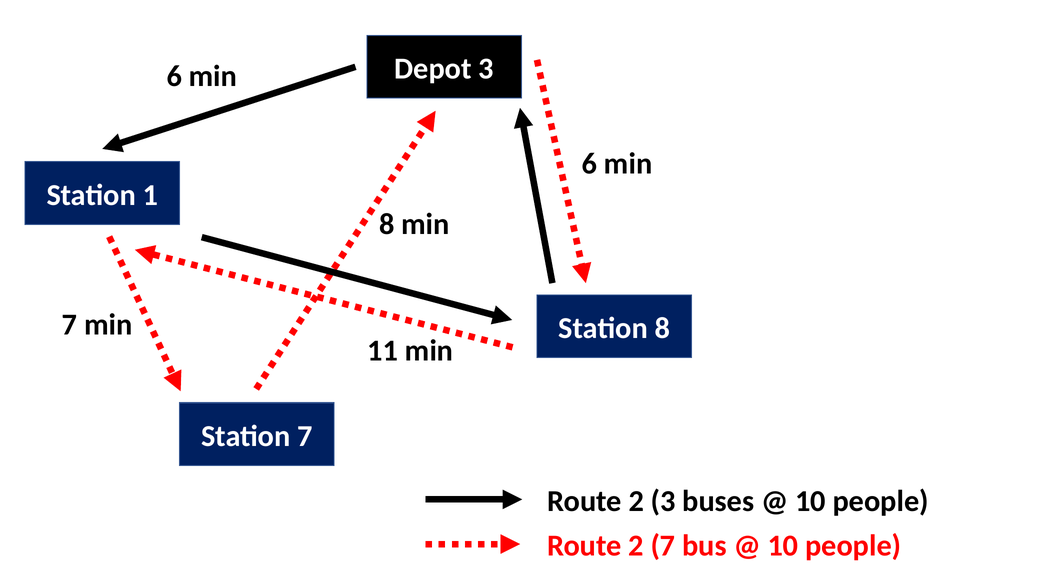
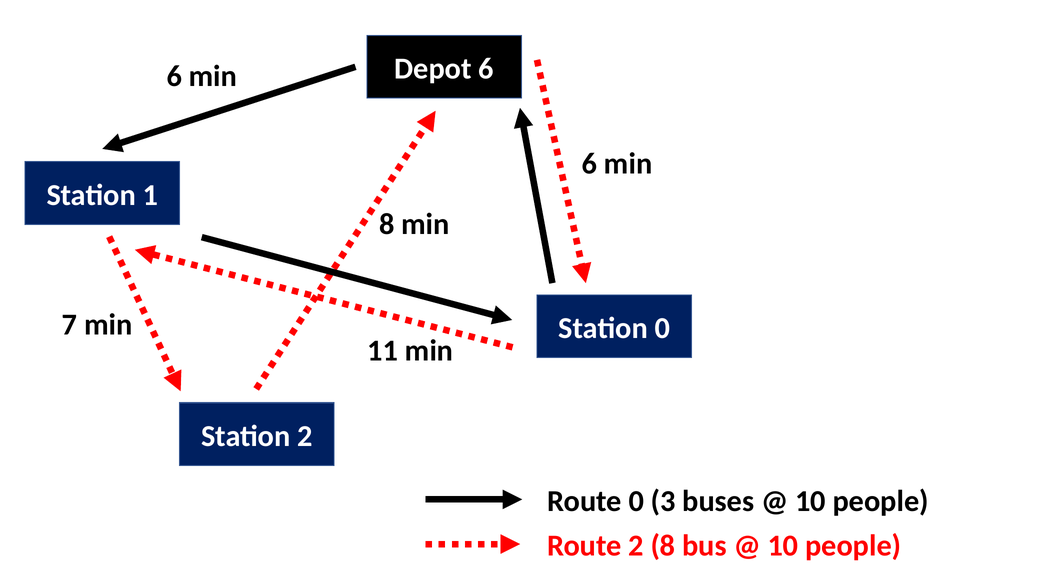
Depot 3: 3 -> 6 (486, 69)
Station 8: 8 -> 0 (662, 328)
Station 7: 7 -> 2 (305, 436)
2: 2 -> 0 (636, 501)
2 7: 7 -> 8 (663, 546)
